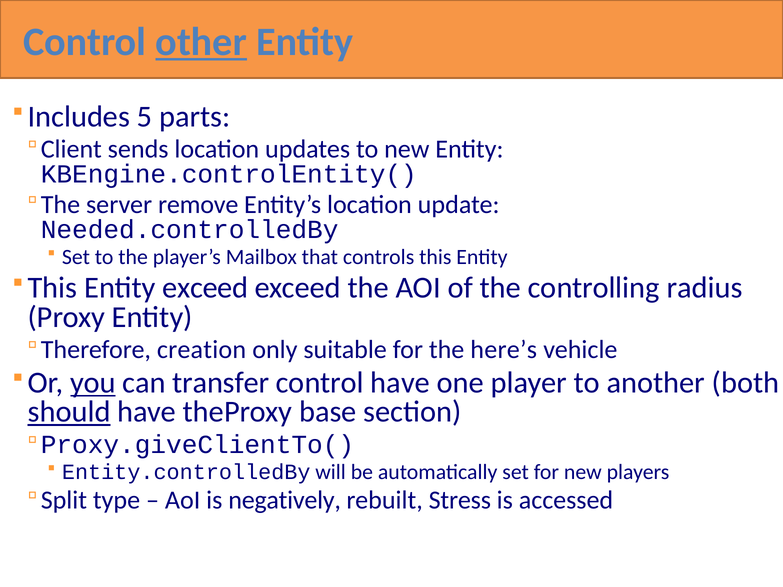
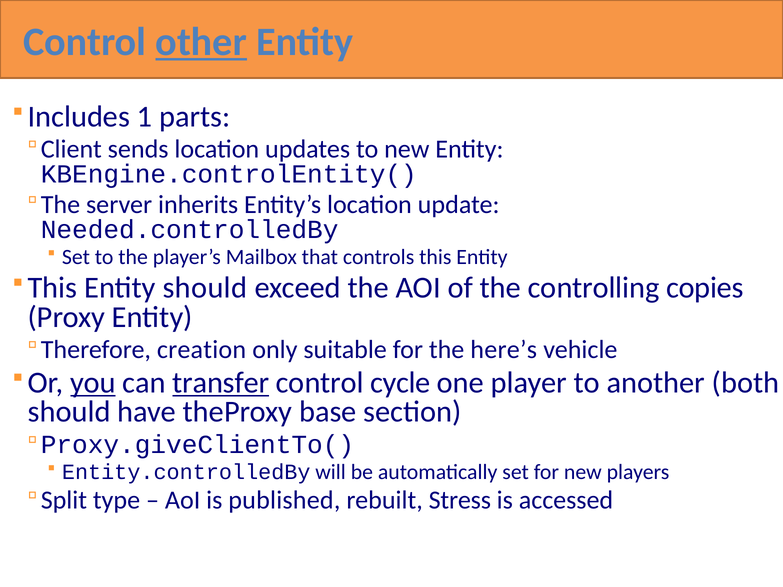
5: 5 -> 1 (145, 117)
remove: remove -> inherits (198, 205)
Entity exceed: exceed -> should (205, 288)
radius: radius -> copies (705, 288)
transfer underline: none -> present (221, 383)
control have: have -> cycle (400, 383)
should underline: present -> none (69, 412)
negatively: negatively -> published (284, 500)
